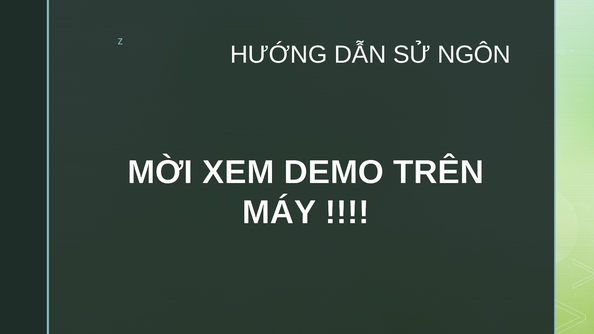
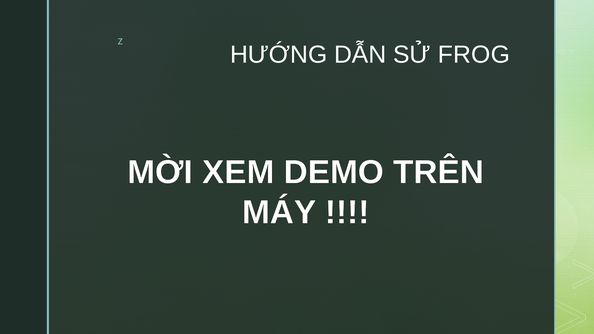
NGÔN: NGÔN -> FROG (474, 55)
